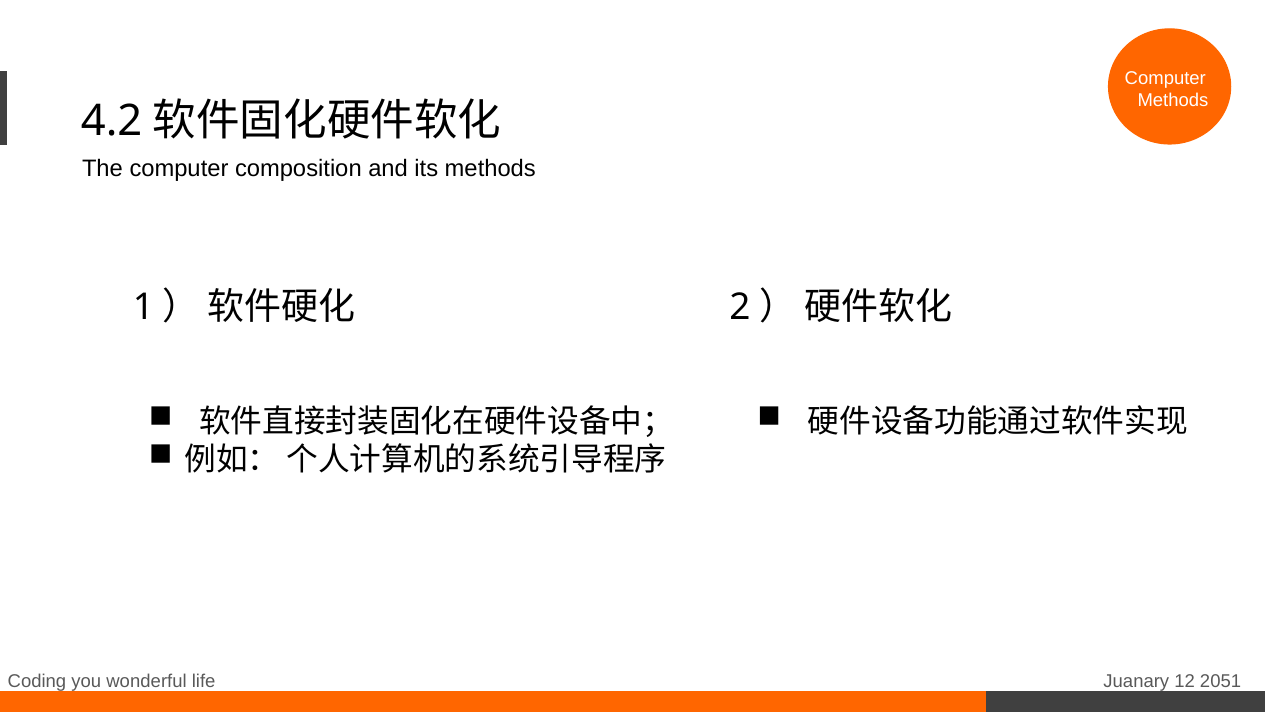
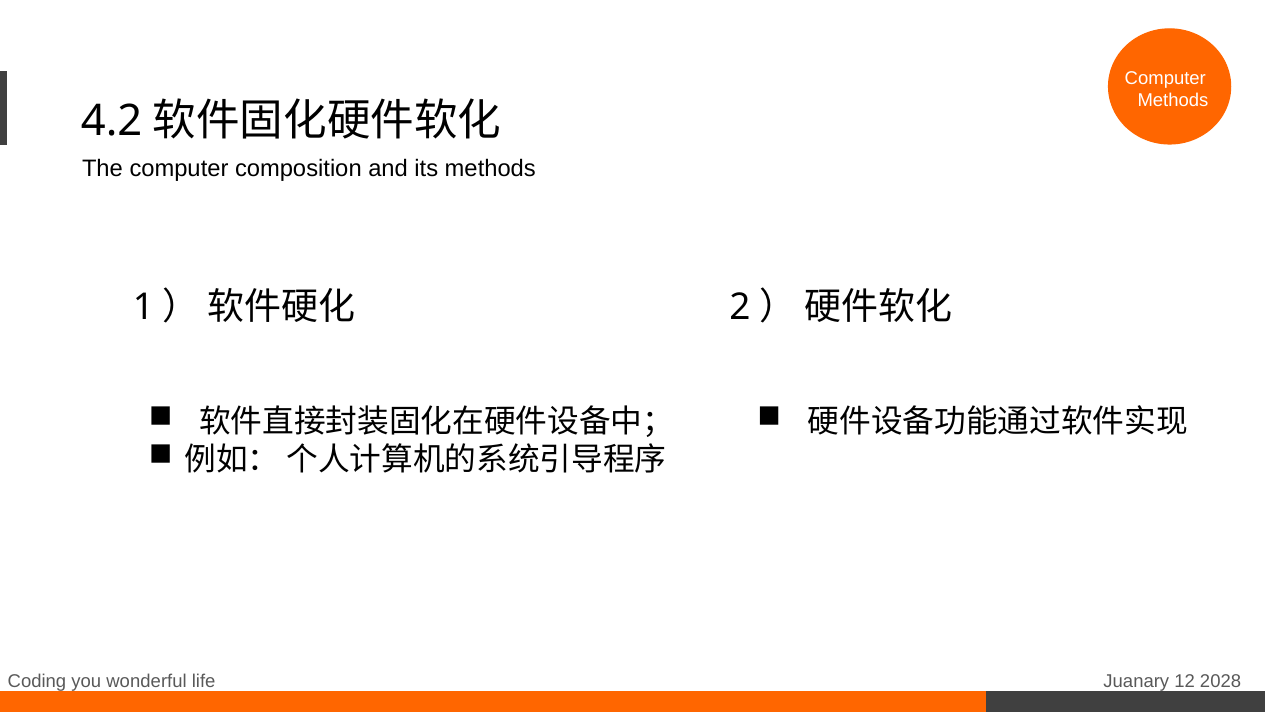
2051: 2051 -> 2028 (1221, 681)
